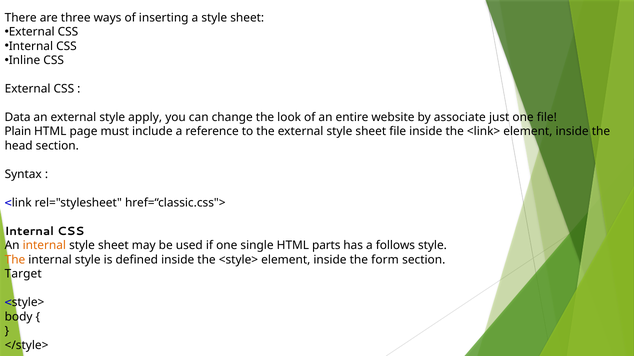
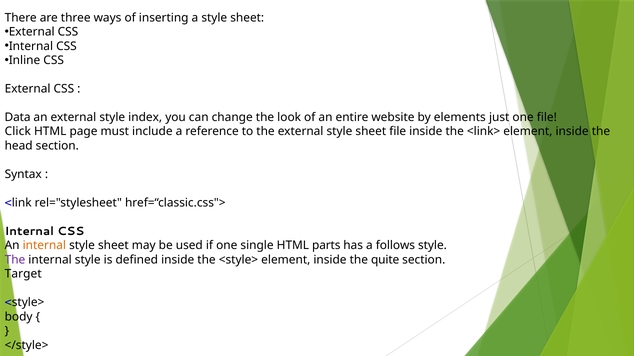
apply: apply -> index (145, 118)
associate: associate -> elements (460, 118)
Plain: Plain -> Click (18, 132)
The colour: orange -> purple (15, 260)
form: form -> quite (385, 260)
